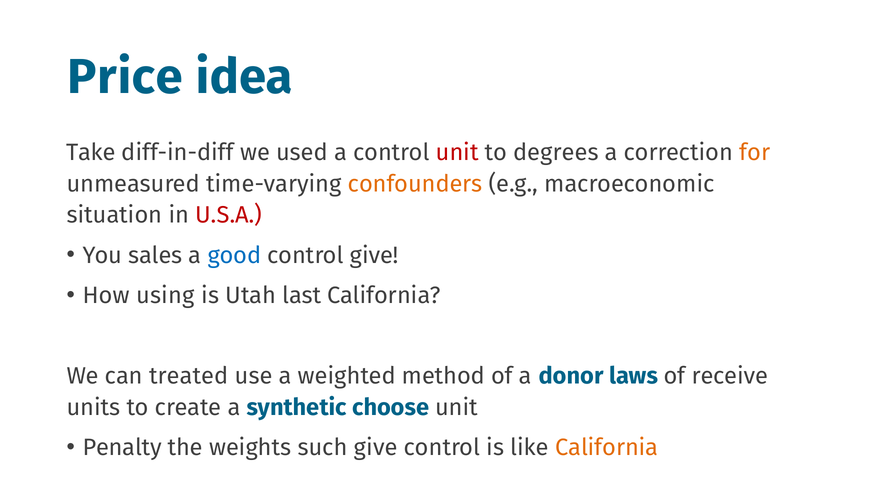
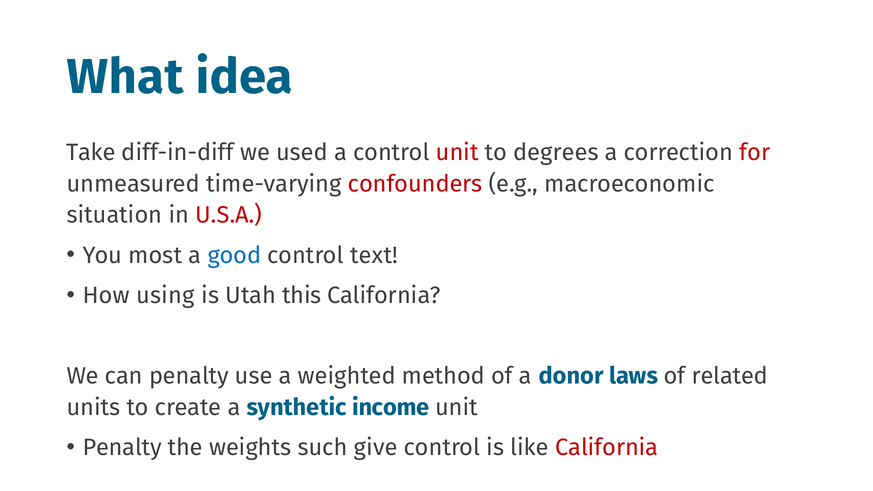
Price: Price -> What (125, 77)
for colour: orange -> red (755, 153)
confounders colour: orange -> red (415, 184)
sales: sales -> most (155, 255)
control give: give -> text (374, 255)
last: last -> this (302, 296)
can treated: treated -> penalty (189, 376)
receive: receive -> related (730, 376)
choose: choose -> income (391, 407)
California colour: orange -> red (607, 448)
